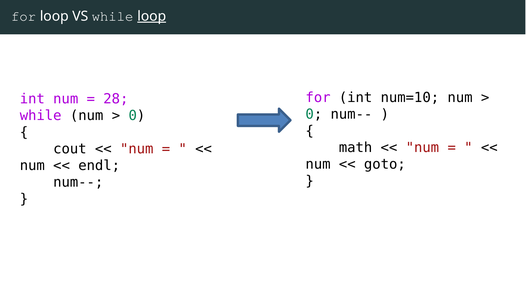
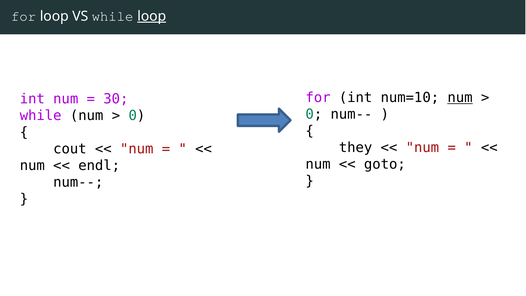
num underline: none -> present (460, 98)
28: 28 -> 30 (116, 99)
math: math -> they (356, 148)
